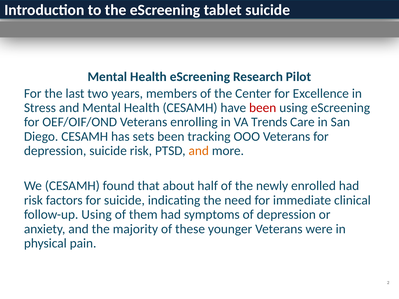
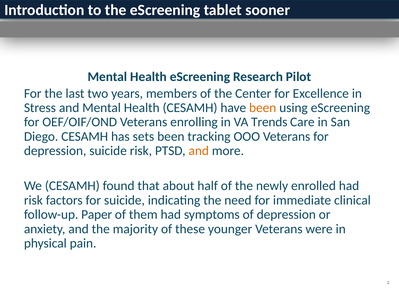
tablet suicide: suicide -> sooner (268, 10)
been colour: red -> orange (263, 108)
follow-up Using: Using -> Paper (97, 215)
